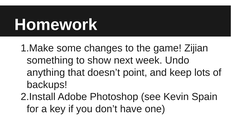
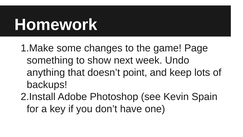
Zijian: Zijian -> Page (196, 48)
